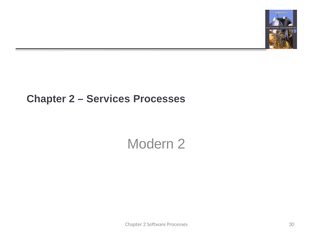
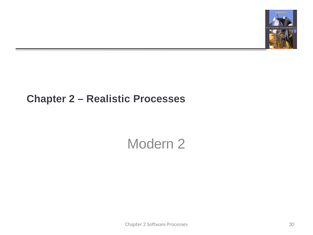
Services: Services -> Realistic (108, 99)
